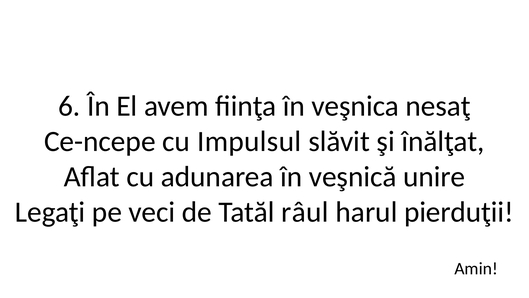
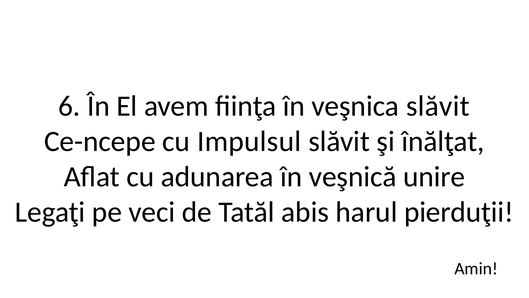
veşnica nesaţ: nesaţ -> slăvit (438, 106)
râul: râul -> abis (305, 212)
